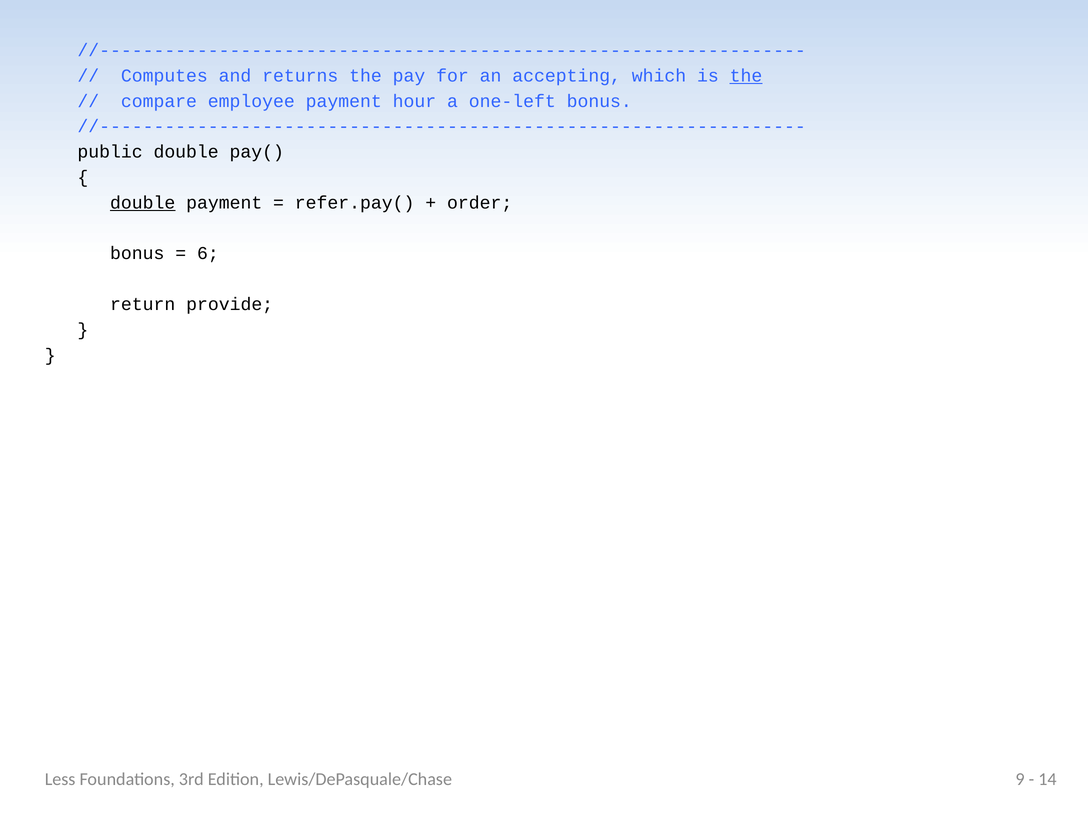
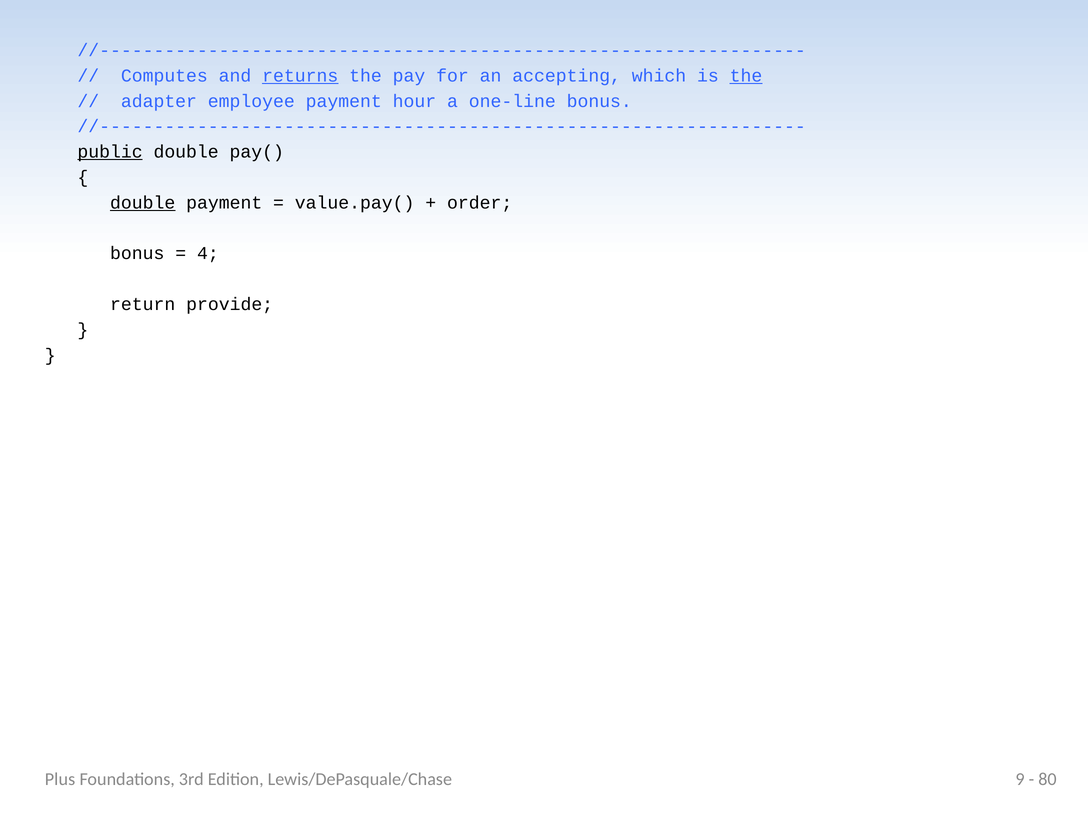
returns underline: none -> present (300, 76)
compare: compare -> adapter (159, 101)
one-left: one-left -> one-line (512, 101)
public underline: none -> present (110, 152)
refer.pay(: refer.pay( -> value.pay( (355, 203)
6: 6 -> 4 (208, 253)
Less: Less -> Plus (60, 779)
14: 14 -> 80 (1047, 779)
